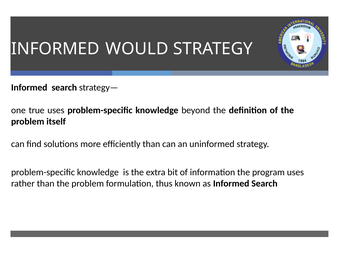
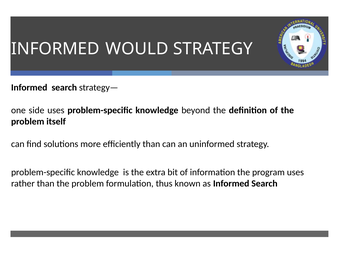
true: true -> side (37, 110)
